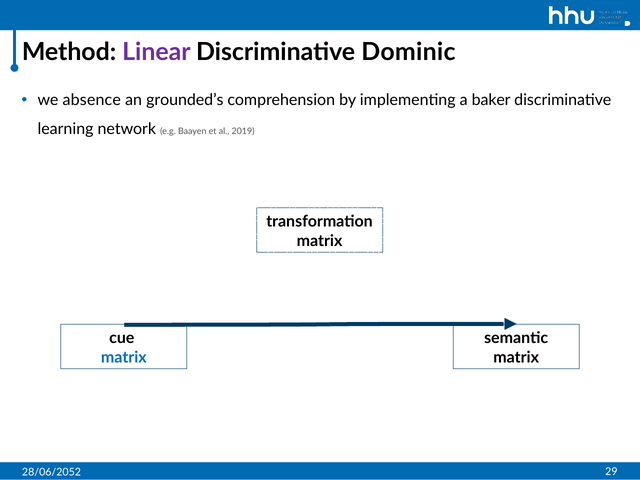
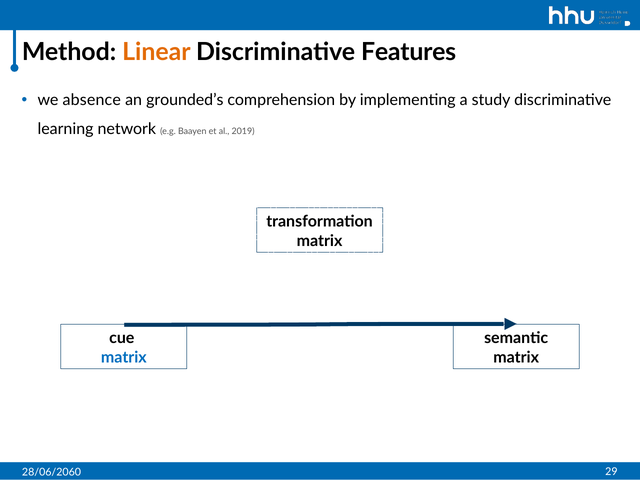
Linear colour: purple -> orange (156, 52)
Dominic: Dominic -> Features (409, 52)
baker: baker -> study (491, 100)
28/06/2052: 28/06/2052 -> 28/06/2060 (51, 472)
